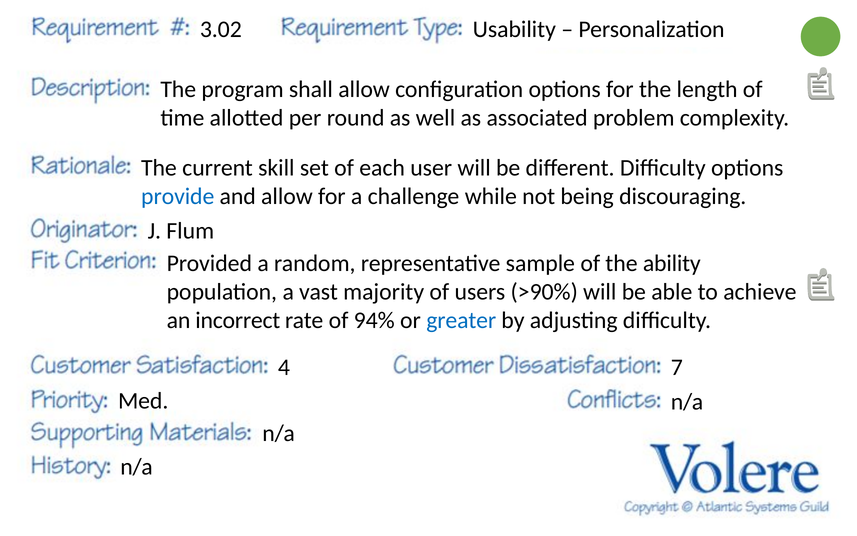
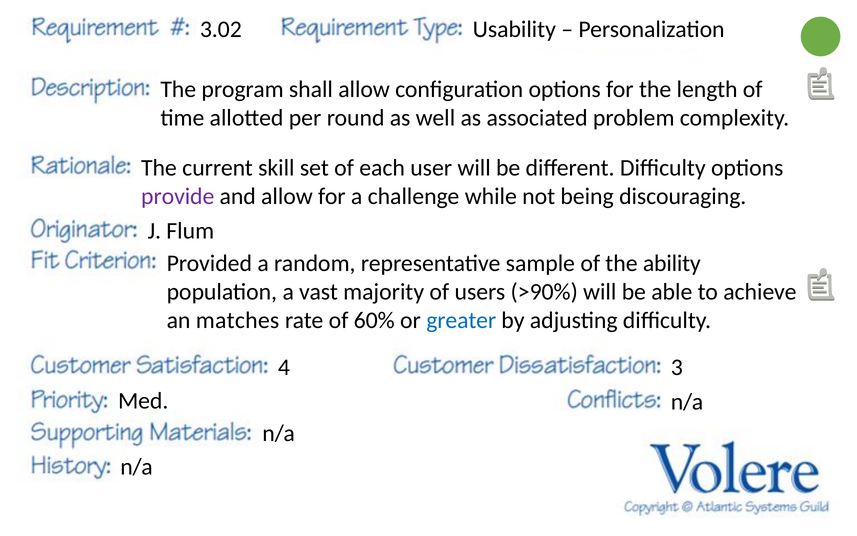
provide colour: blue -> purple (178, 196)
incorrect: incorrect -> matches (238, 320)
94%: 94% -> 60% (374, 320)
7: 7 -> 3 (677, 367)
